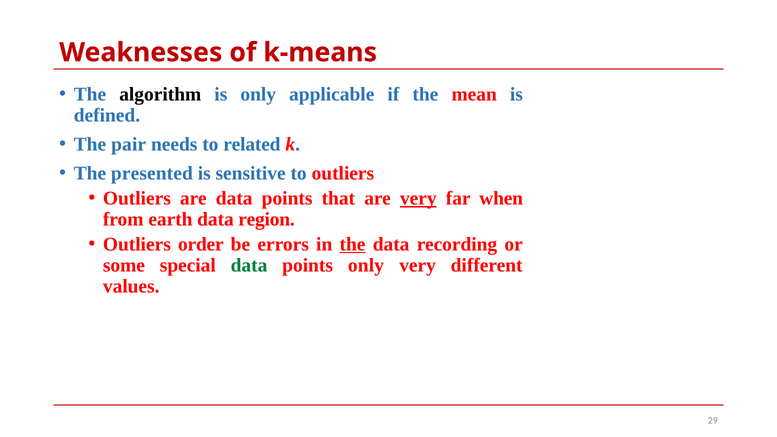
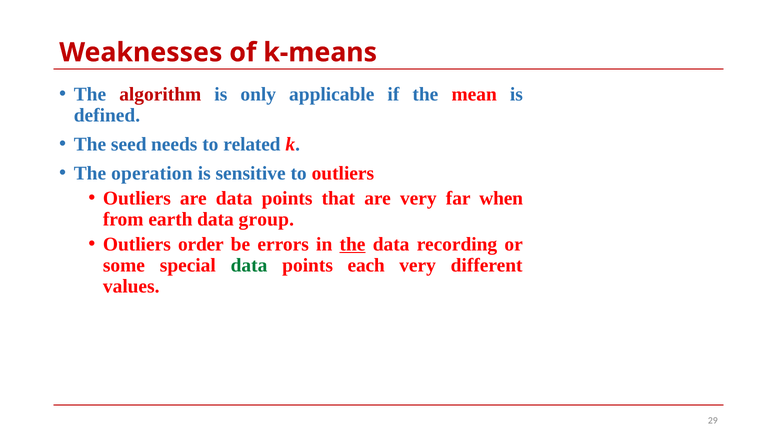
algorithm colour: black -> red (160, 94)
pair: pair -> seed (129, 144)
presented: presented -> operation (152, 173)
very underline: present -> none (418, 198)
region: region -> group (266, 219)
points only: only -> each (366, 265)
